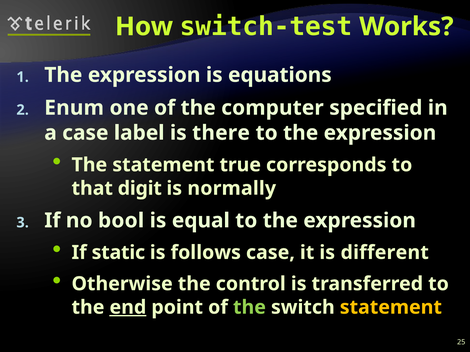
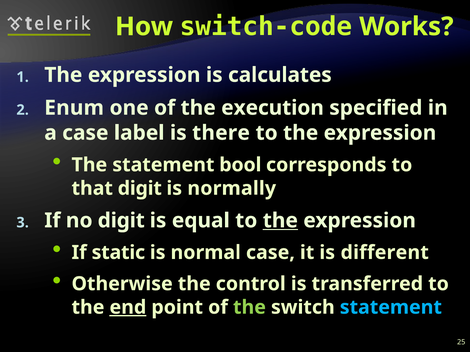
switch-test: switch-test -> switch-code (266, 27)
equations: equations -> calculates (280, 75)
computer: computer -> execution (273, 108)
true: true -> bool (240, 165)
no bool: bool -> digit (121, 221)
the underline: none -> present (280, 221)
follows: follows -> normal (206, 253)
statement colour: yellow -> light blue (391, 308)
